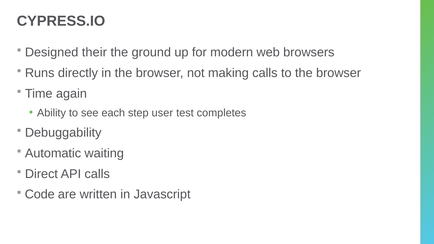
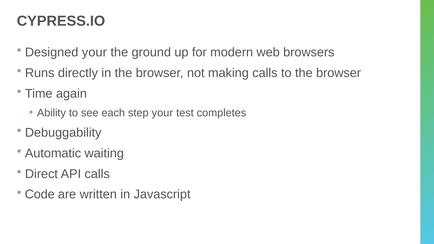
Designed their: their -> your (94, 52)
step user: user -> your (162, 113)
